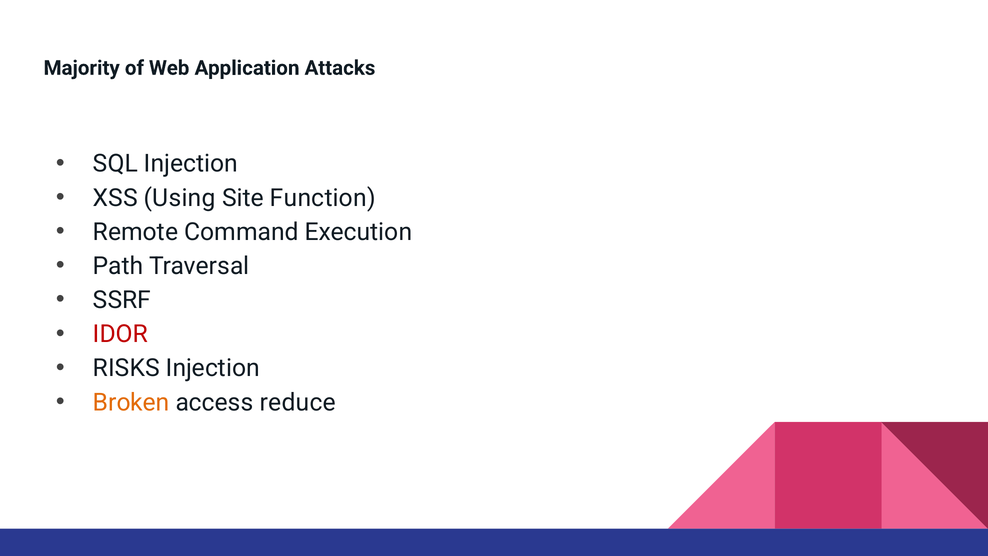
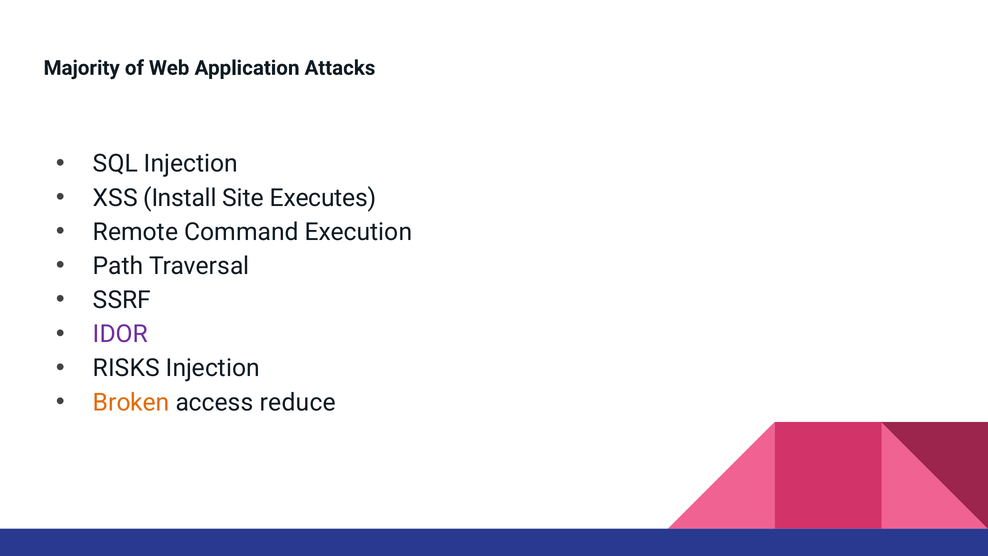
Using: Using -> Install (180, 198)
Function: Function -> Executes (323, 198)
IDOR colour: red -> purple (120, 334)
